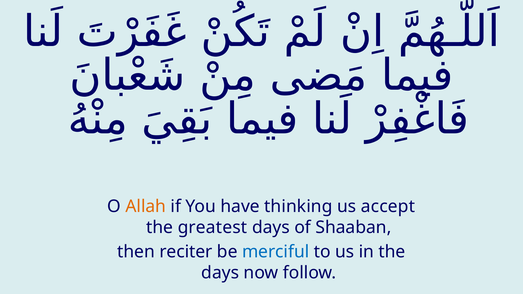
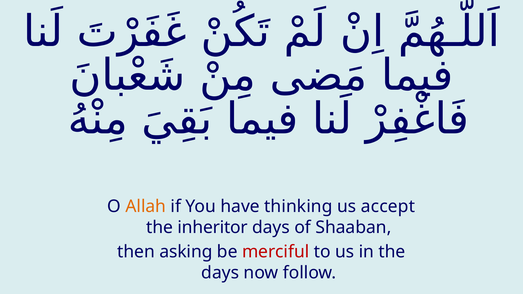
greatest: greatest -> inheritor (213, 227)
reciter: reciter -> asking (186, 252)
merciful colour: blue -> red (276, 252)
